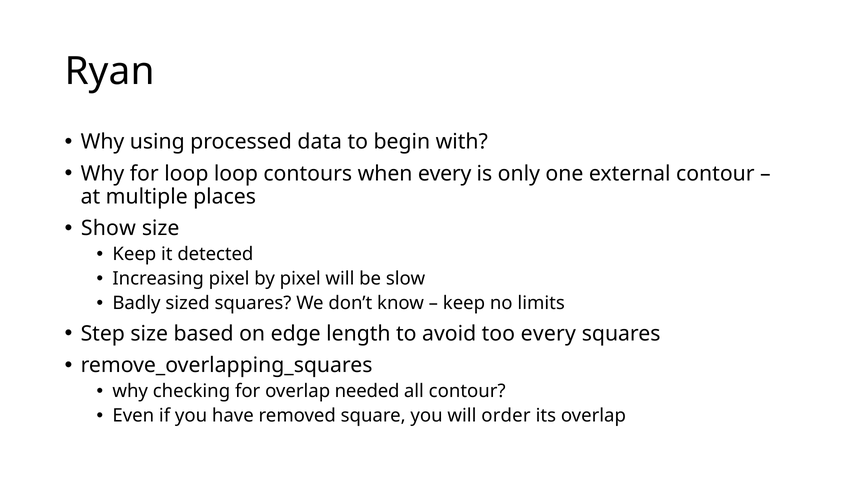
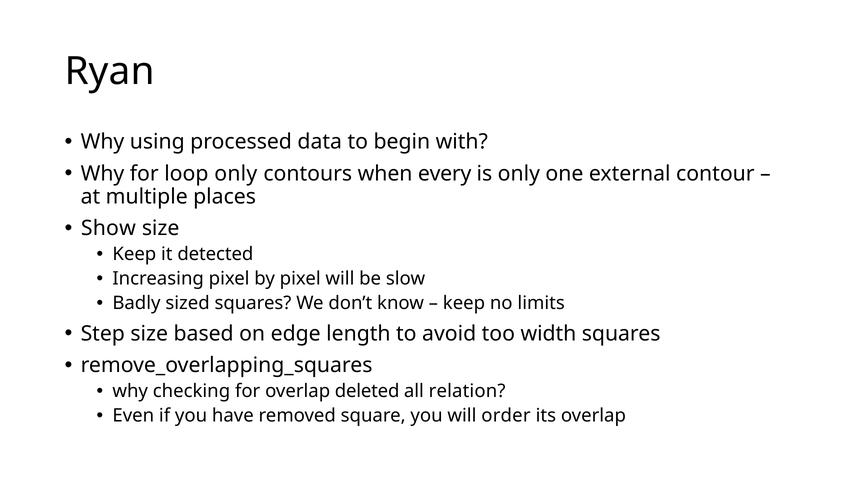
loop loop: loop -> only (236, 173)
too every: every -> width (548, 333)
needed: needed -> deleted (367, 391)
all contour: contour -> relation (467, 391)
